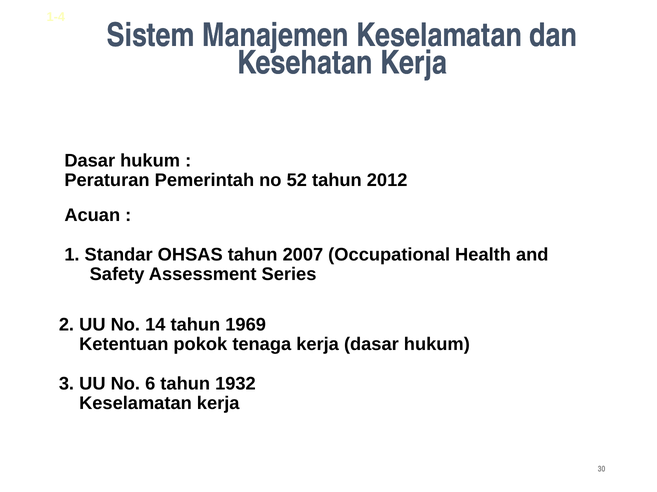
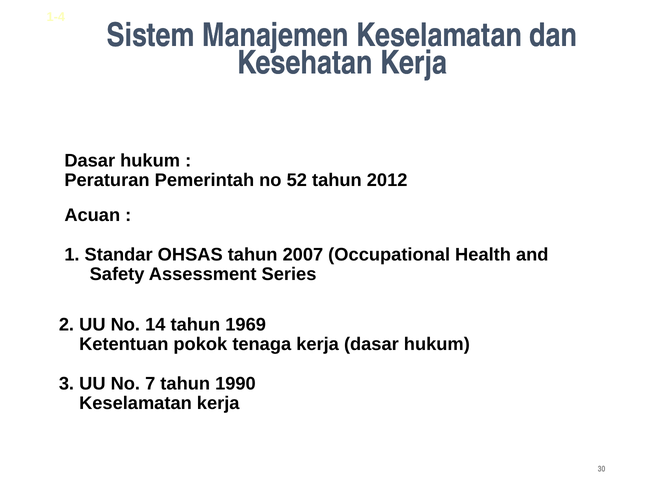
6: 6 -> 7 (150, 384)
1932: 1932 -> 1990 (235, 384)
